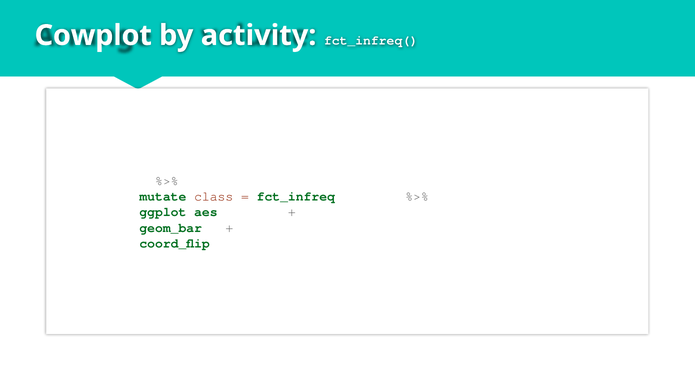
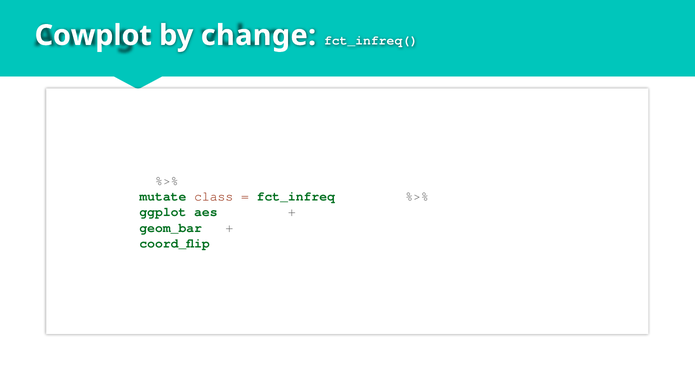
activity: activity -> change (258, 35)
